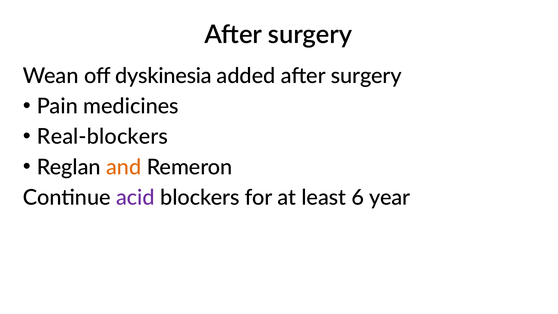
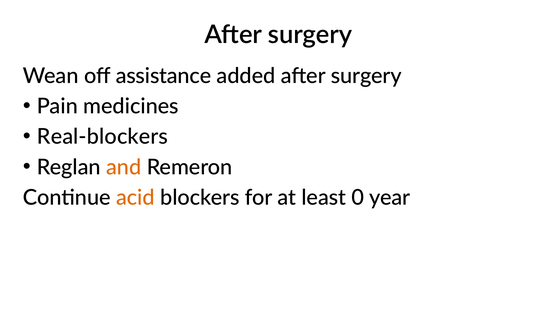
dyskinesia: dyskinesia -> assistance (164, 76)
acid colour: purple -> orange (135, 198)
6: 6 -> 0 (358, 198)
